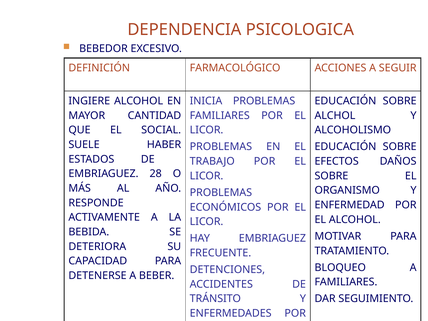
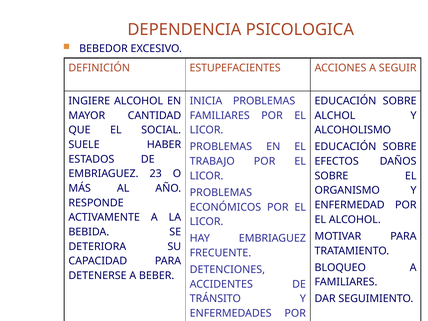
FARMACOLÓGICO: FARMACOLÓGICO -> ESTUPEFACIENTES (235, 68)
28: 28 -> 23 (156, 174)
